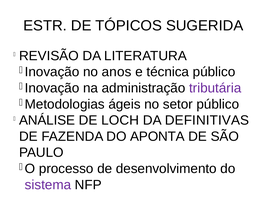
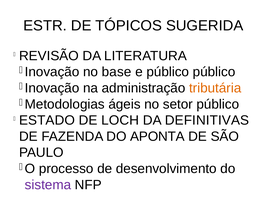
anos: anos -> base (117, 72)
e técnica: técnica -> público (168, 72)
tributária colour: purple -> orange (215, 88)
ANÁLISE: ANÁLISE -> ESTADO (47, 120)
